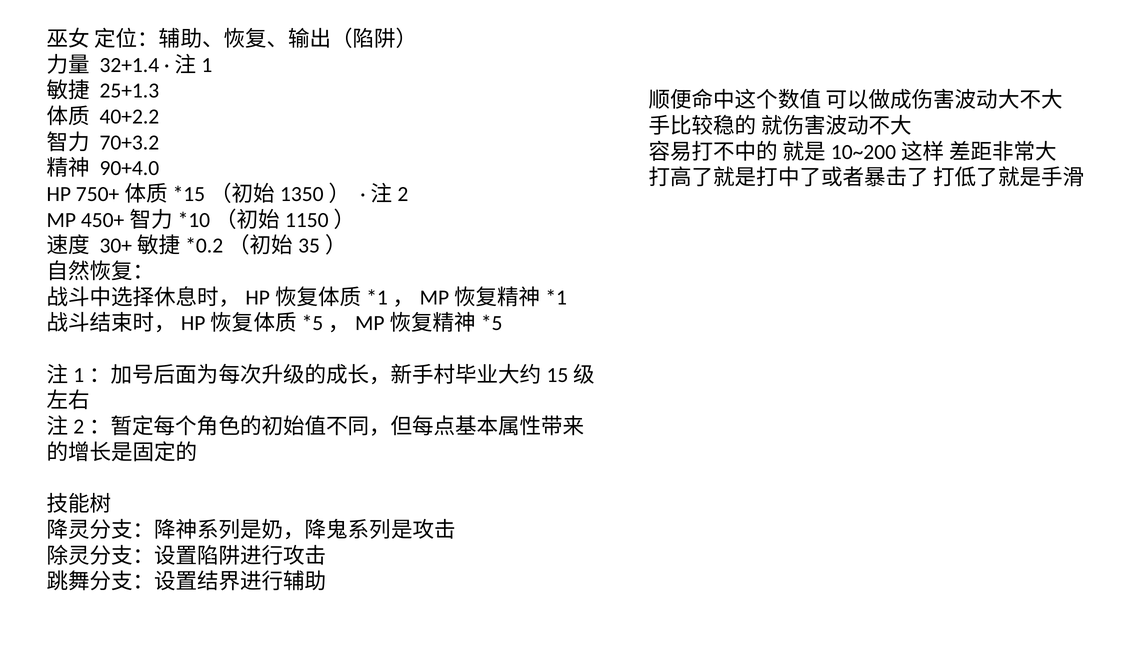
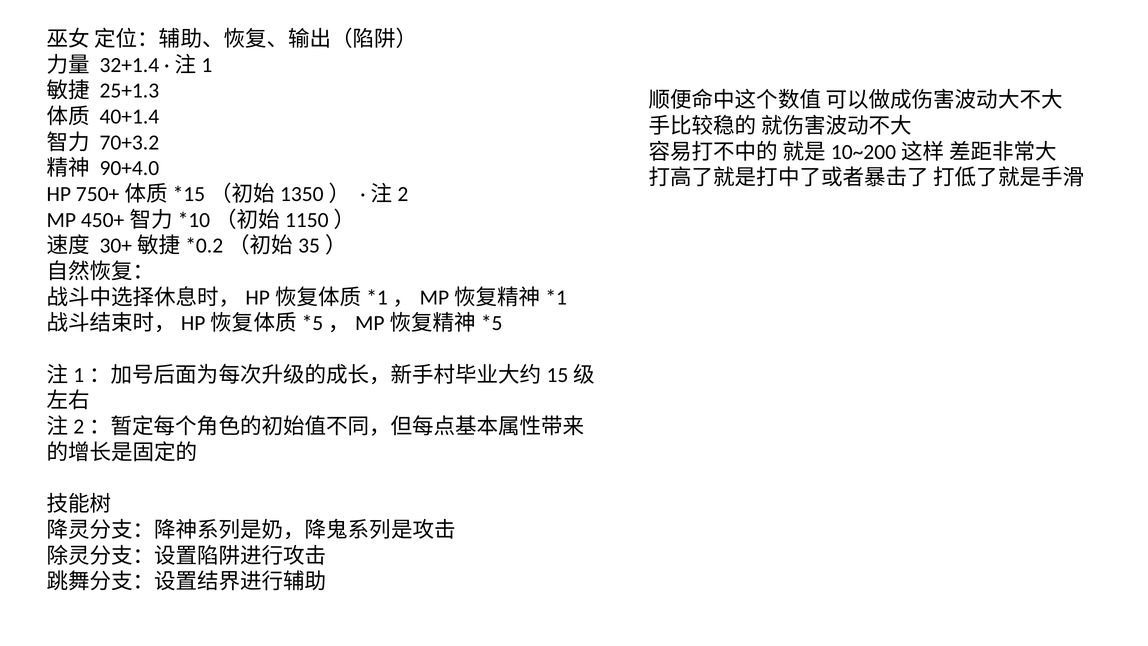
40+2.2: 40+2.2 -> 40+1.4 (129, 117)
